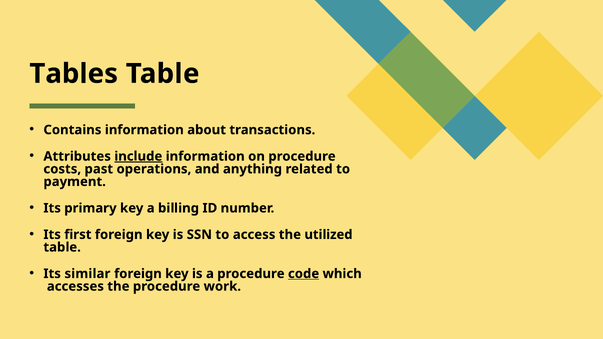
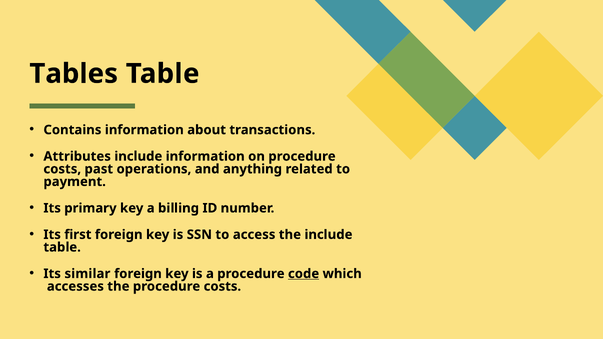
include underline: present -> none (138, 156)
the utilized: utilized -> include (328, 235)
the procedure work: work -> costs (222, 286)
